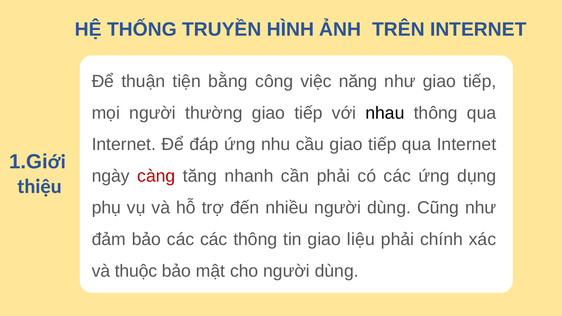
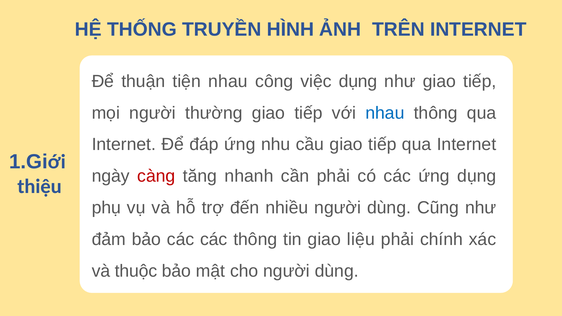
tiện bằng: bằng -> nhau (228, 81)
việc năng: năng -> dụng (358, 81)
nhau colour: black -> blue (385, 113)
